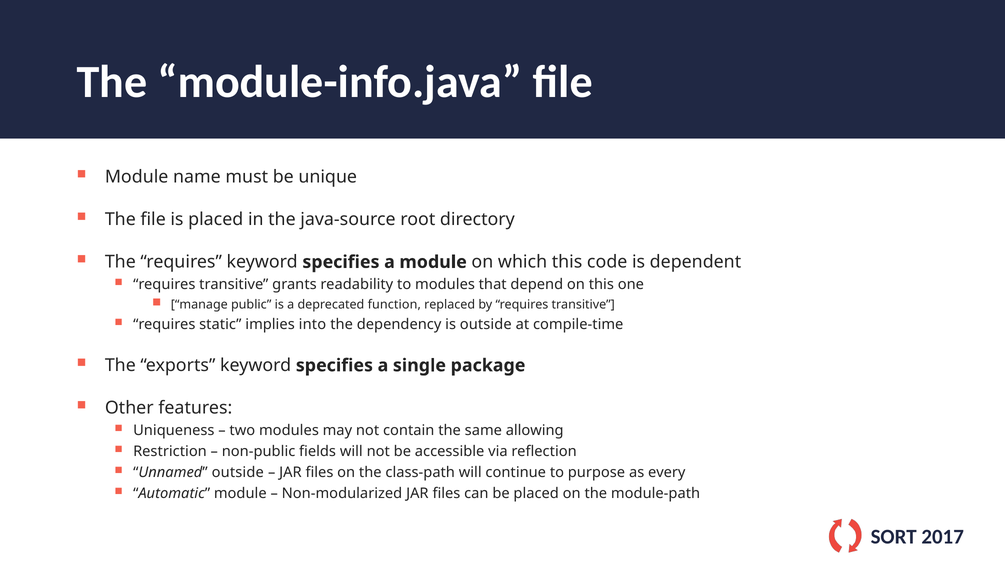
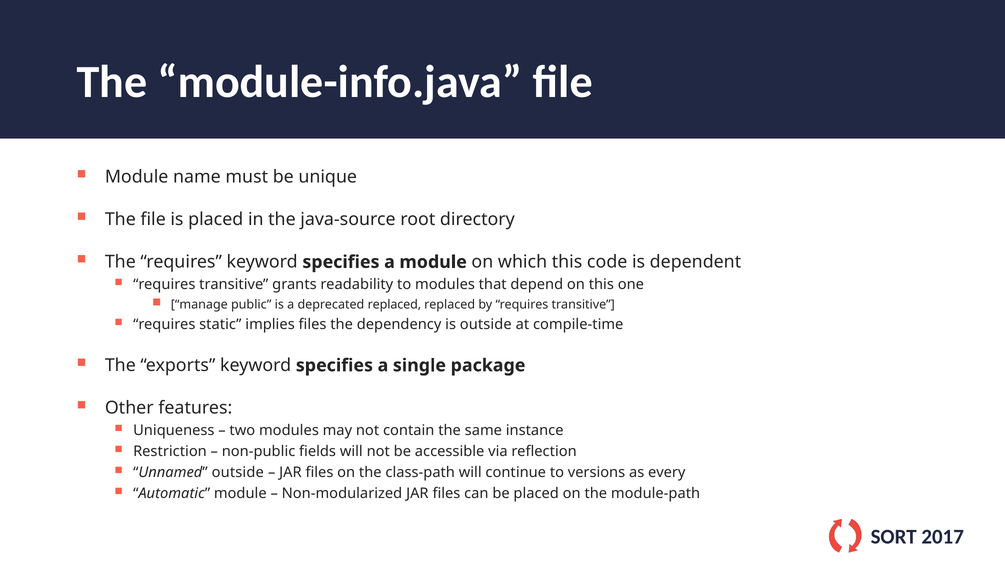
deprecated function: function -> replaced (394, 305)
implies into: into -> files (313, 325)
allowing: allowing -> instance (535, 431)
purpose: purpose -> versions (597, 473)
